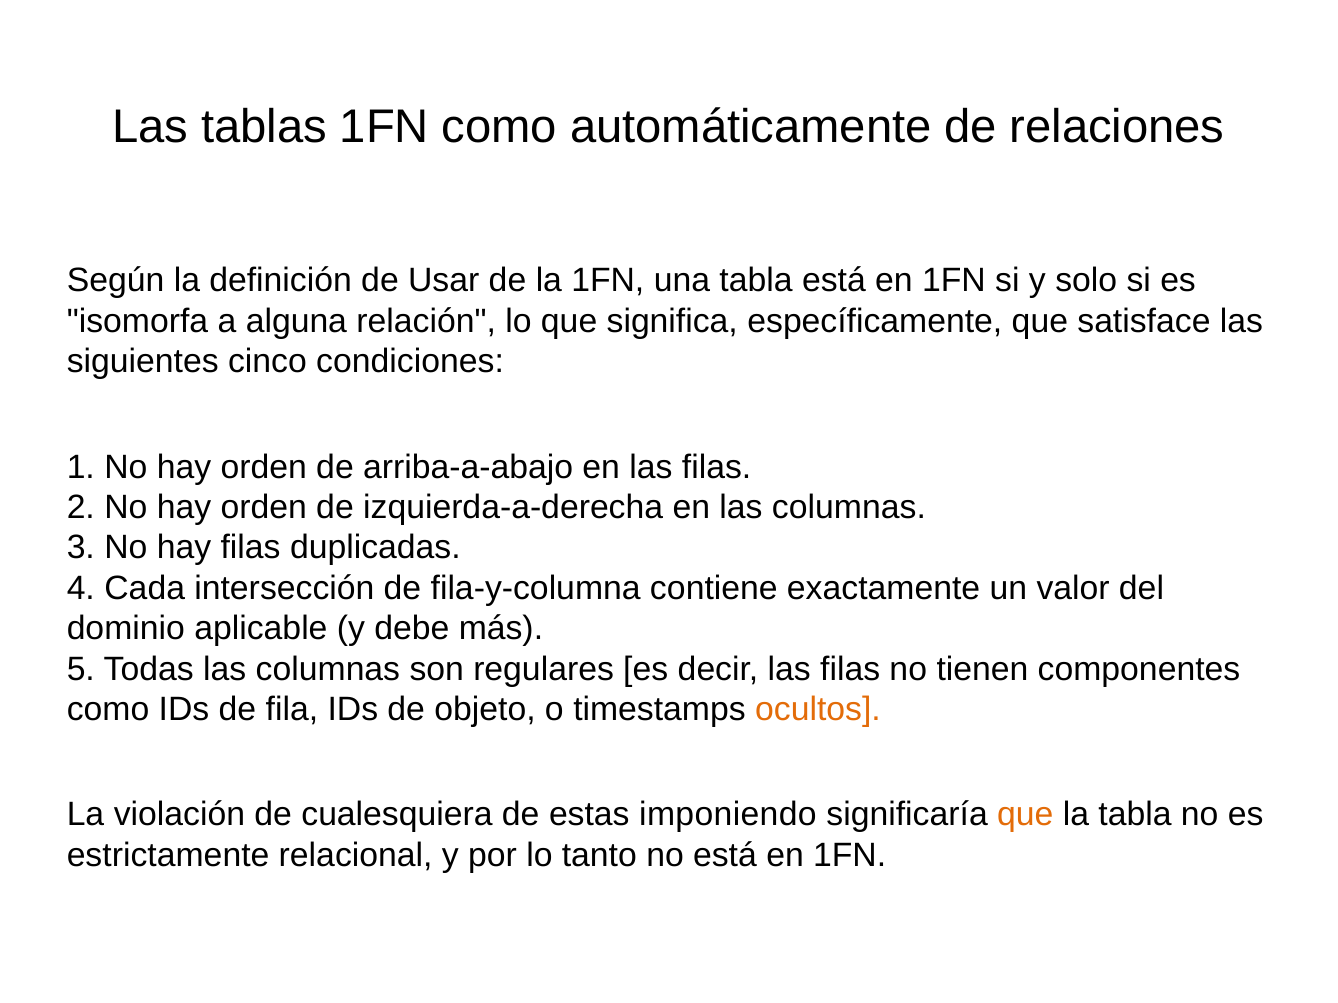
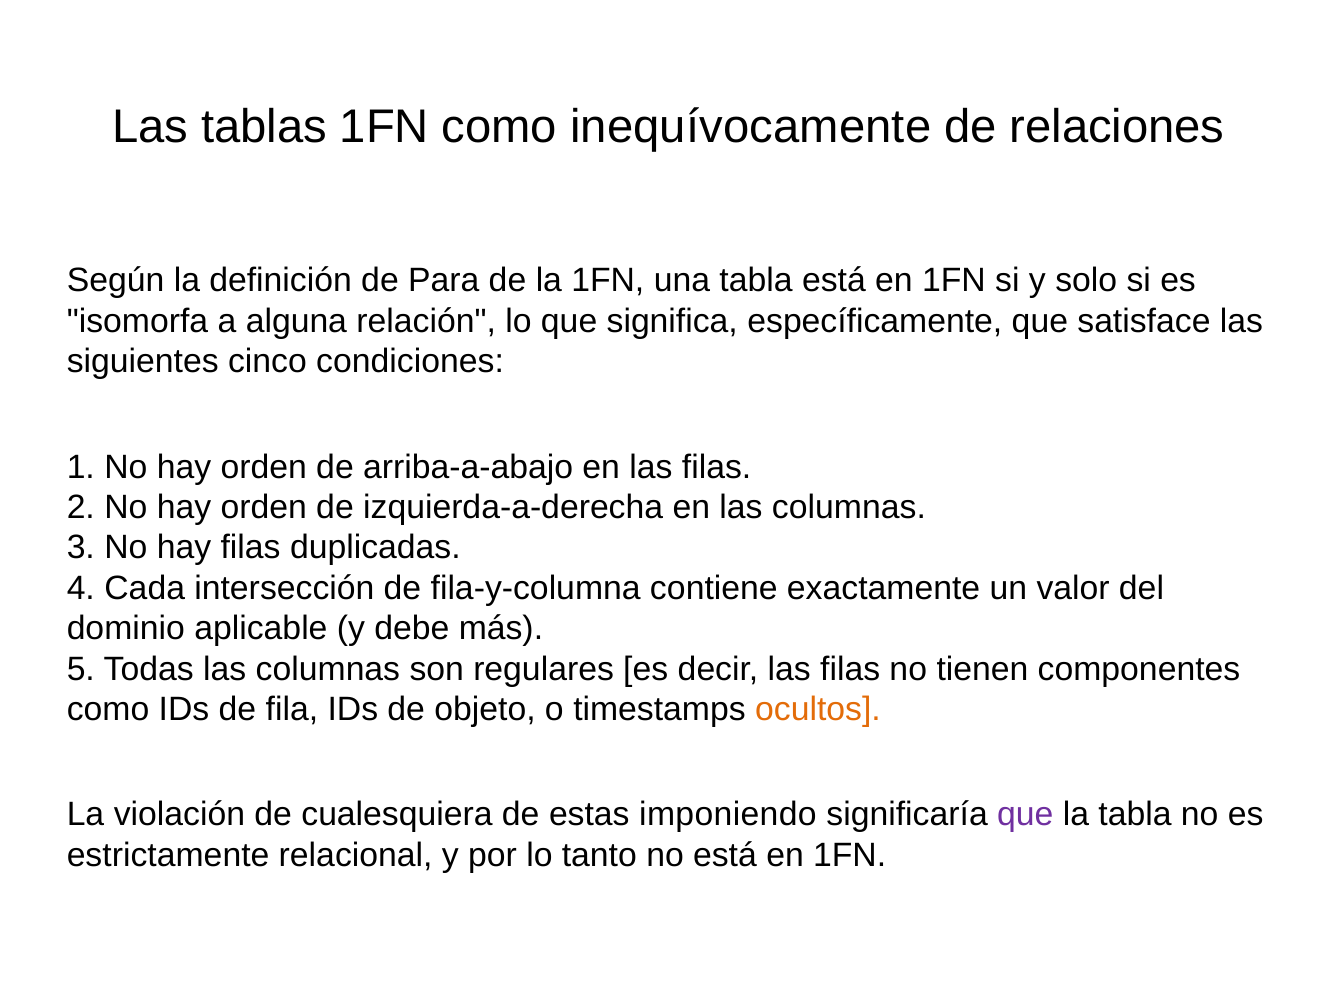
automáticamente: automáticamente -> inequívocamente (751, 127)
Usar: Usar -> Para (444, 281)
que colour: orange -> purple (1025, 815)
